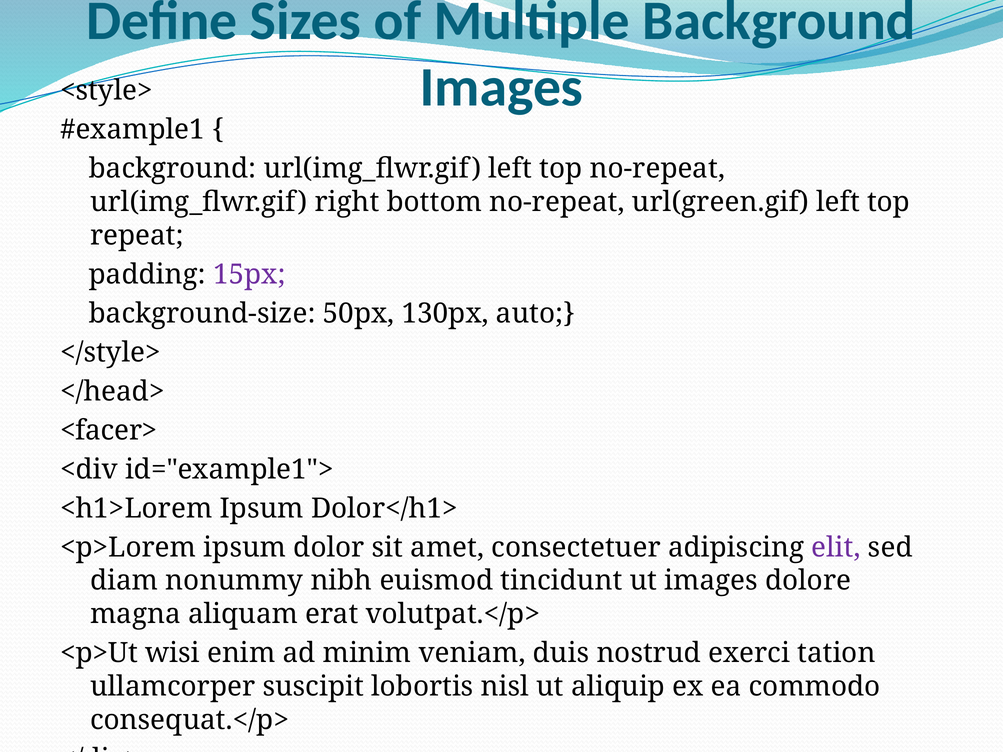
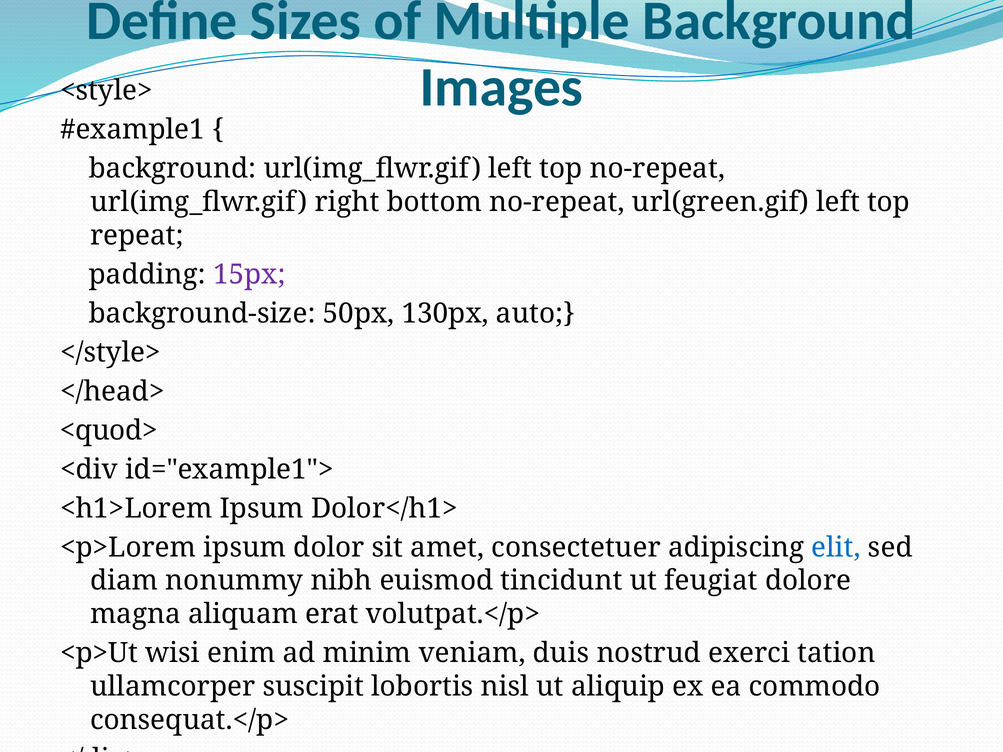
<facer>: <facer> -> <quod> (109, 430)
elit colour: purple -> blue (836, 548)
ut images: images -> feugiat (711, 581)
